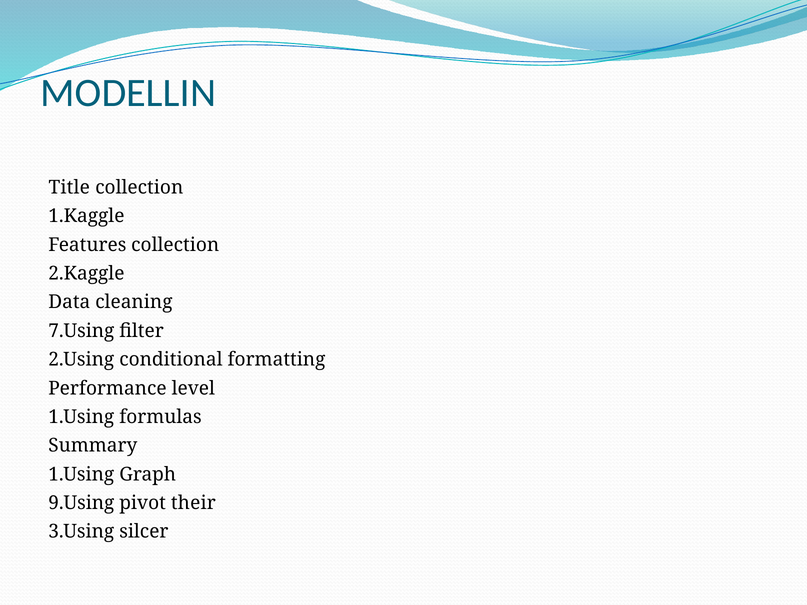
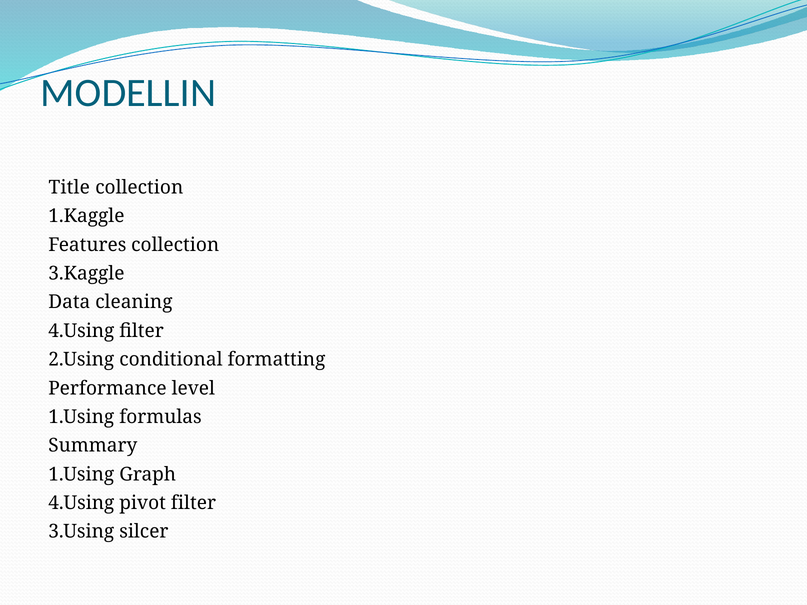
2.Kaggle: 2.Kaggle -> 3.Kaggle (86, 274)
7.Using: 7.Using -> 4.Using (81, 331)
9.Using: 9.Using -> 4.Using (81, 503)
pivot their: their -> filter (193, 503)
